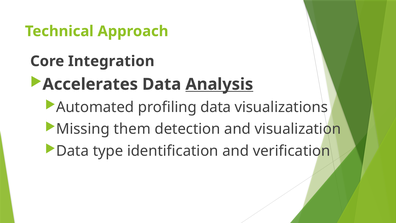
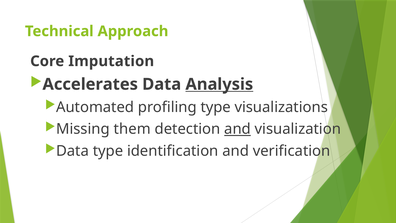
Integration: Integration -> Imputation (111, 61)
profiling data: data -> type (216, 107)
and underline: none -> present (238, 129)
